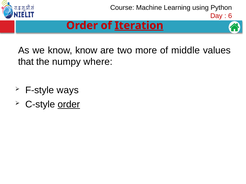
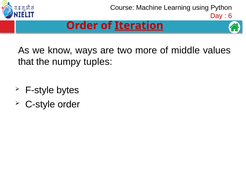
know know: know -> ways (86, 50)
where: where -> tuples (98, 62)
ways: ways -> bytes (68, 90)
order underline: present -> none (69, 105)
